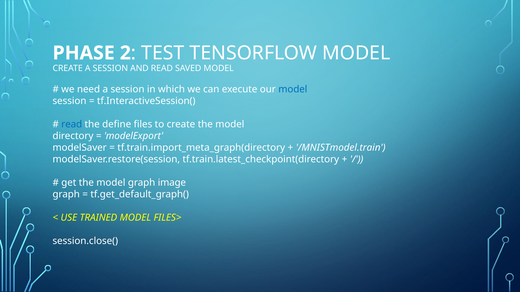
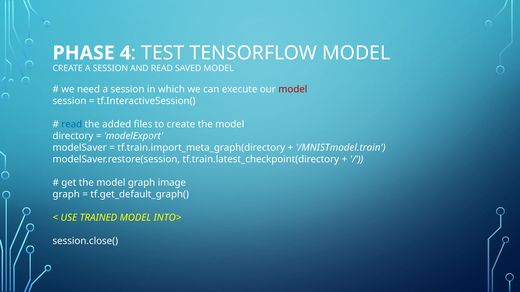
2: 2 -> 4 (125, 53)
model colour: blue -> red (293, 89)
define: define -> added (117, 124)
FILES>: FILES> -> INTO> (167, 218)
